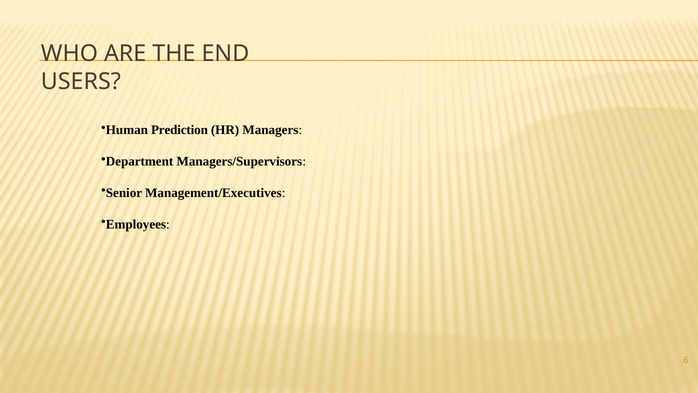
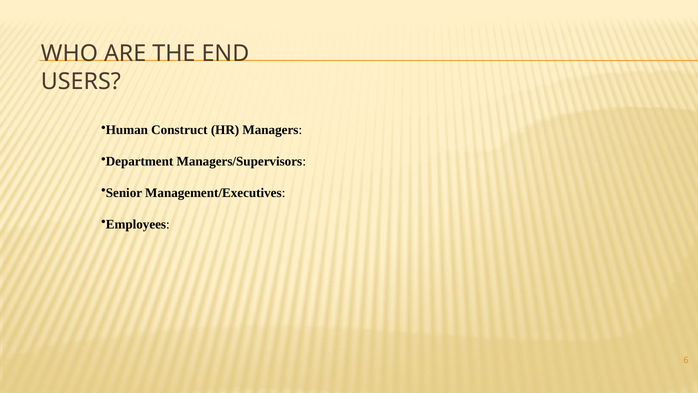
Prediction: Prediction -> Construct (179, 130)
